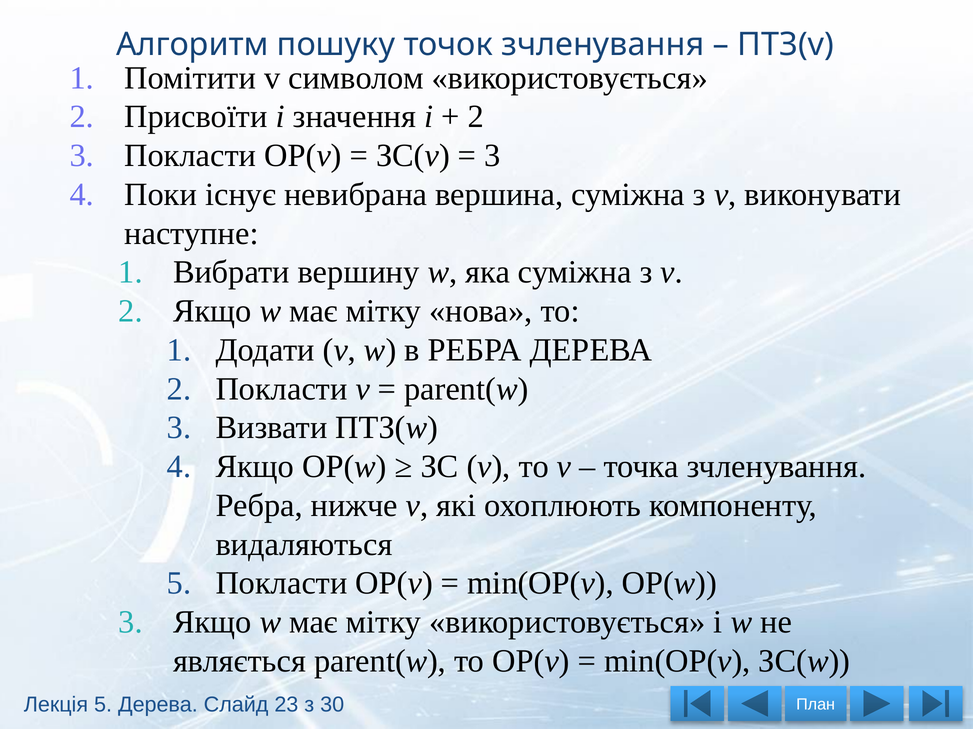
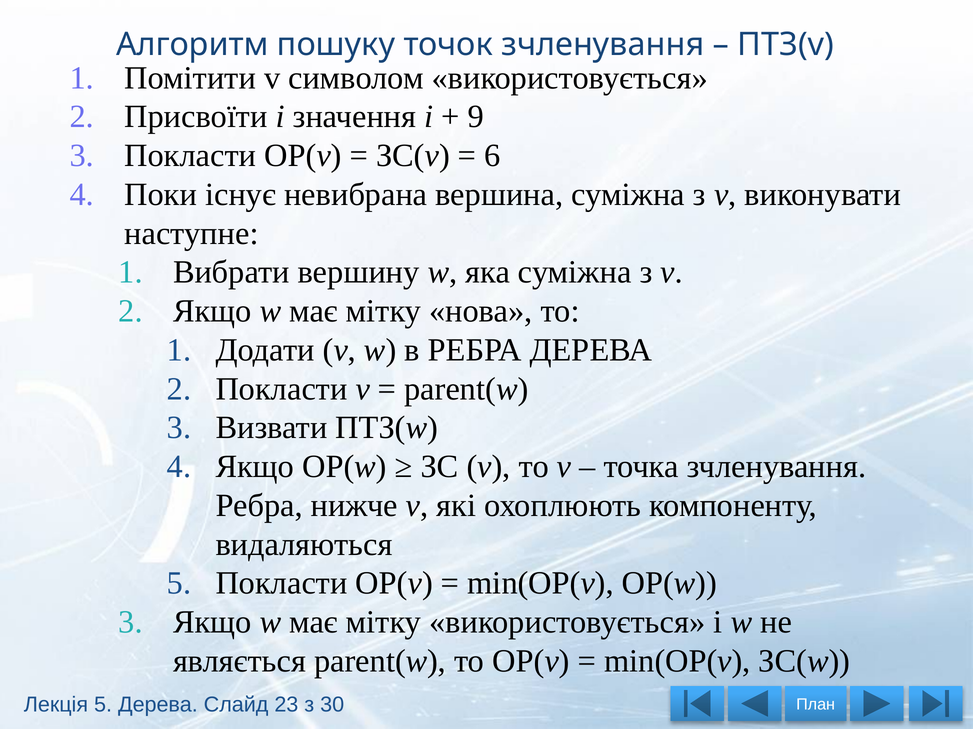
2: 2 -> 9 (476, 117)
3: 3 -> 6 (492, 156)
